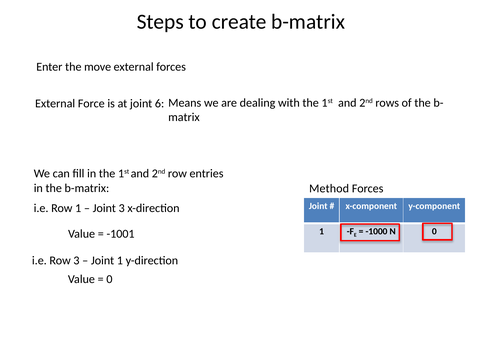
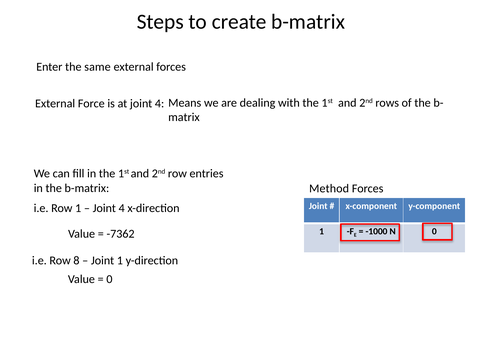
move: move -> same (97, 67)
at joint 6: 6 -> 4 (160, 103)
3: 3 -> 4 (122, 208)
-1001: -1001 -> -7362 (121, 233)
Row 3: 3 -> 8 (76, 260)
